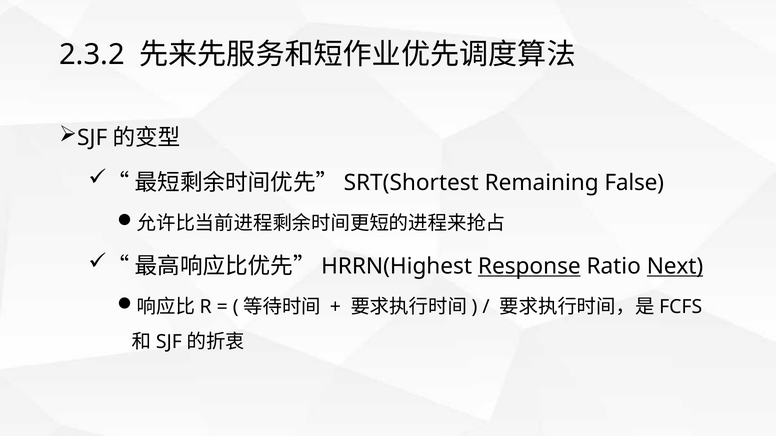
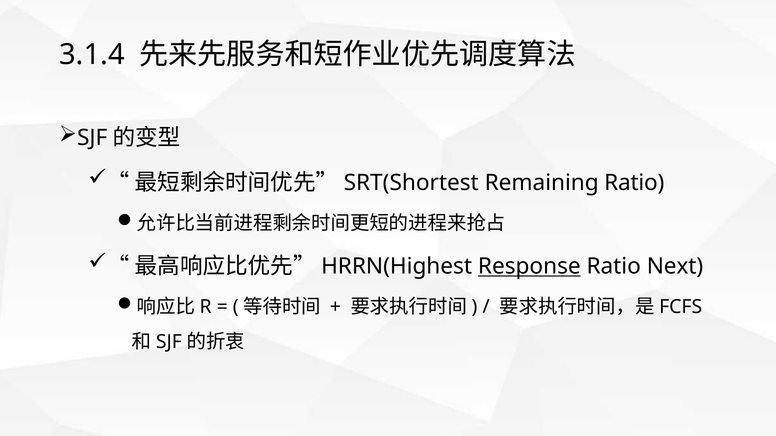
2.3.2: 2.3.2 -> 3.1.4 (92, 55)
Remaining False: False -> Ratio (634, 183)
Next underline: present -> none (675, 267)
